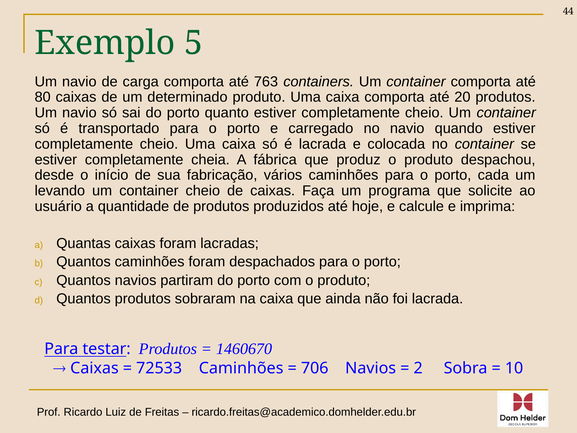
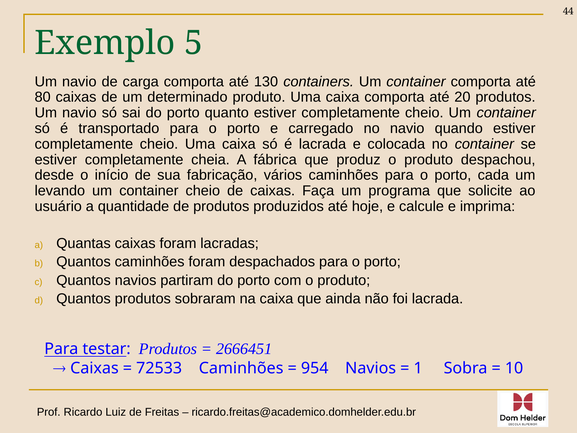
763: 763 -> 130 (266, 82)
1460670: 1460670 -> 2666451 (244, 349)
706: 706 -> 954 (315, 368)
2: 2 -> 1 (418, 368)
